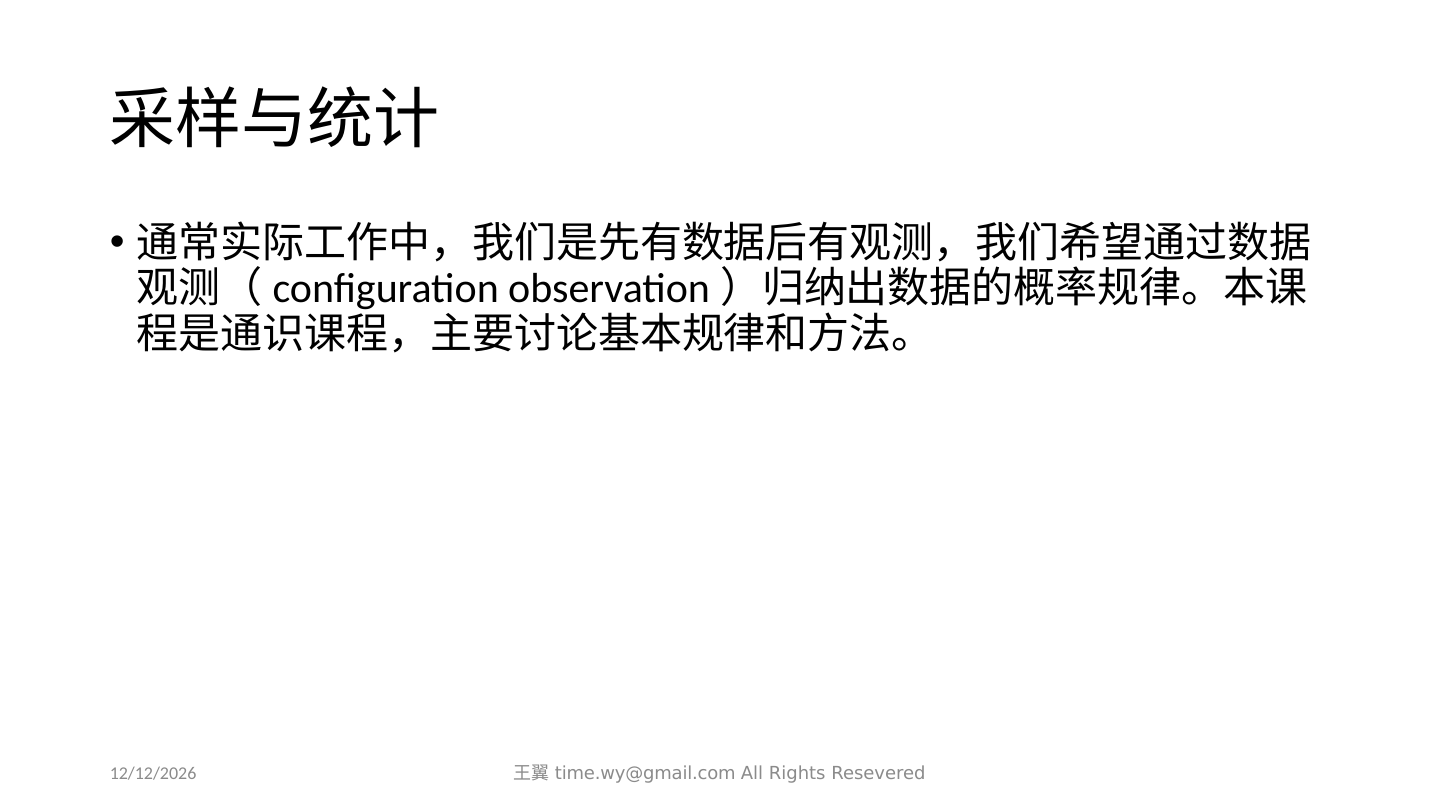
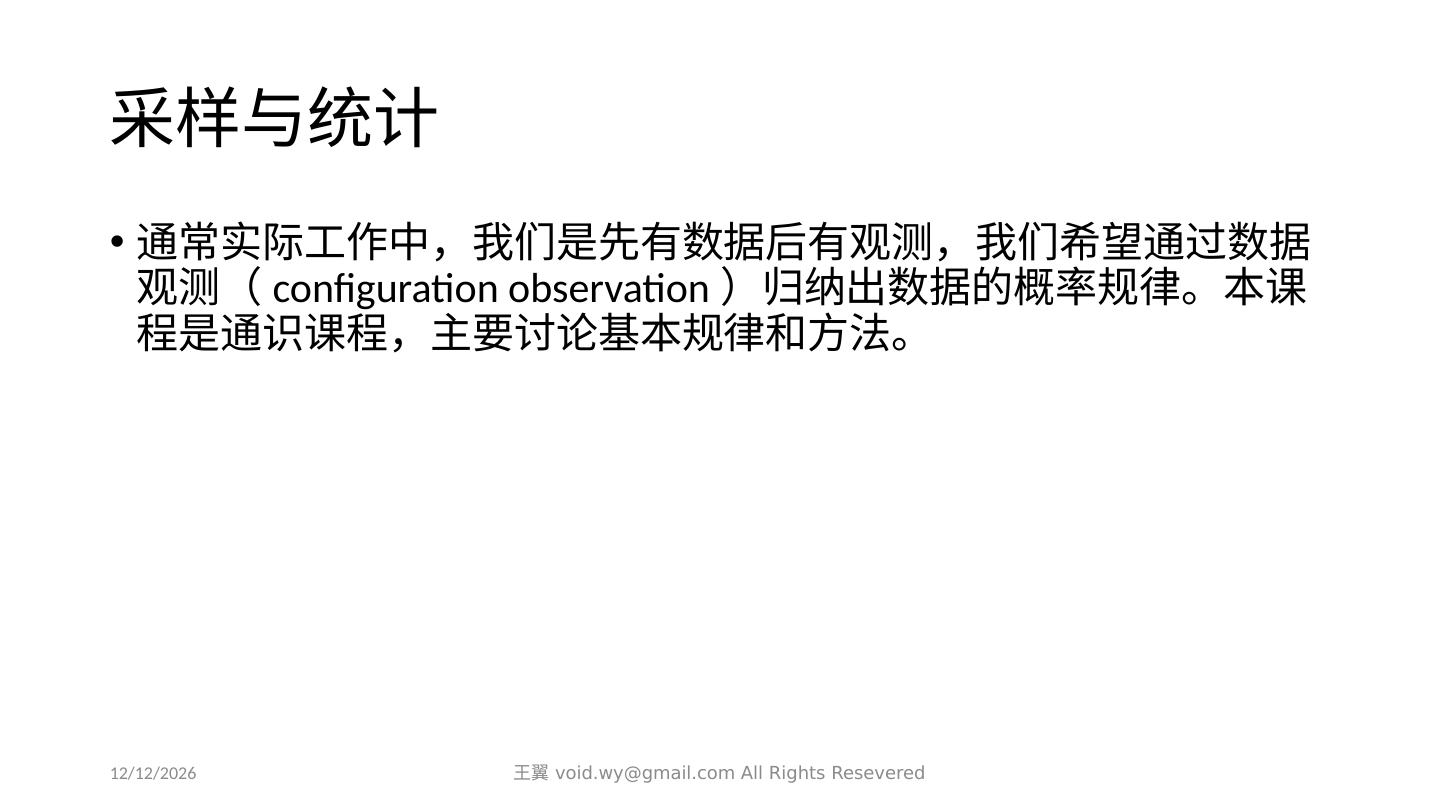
time.wy@gmail.com: time.wy@gmail.com -> void.wy@gmail.com (645, 774)
